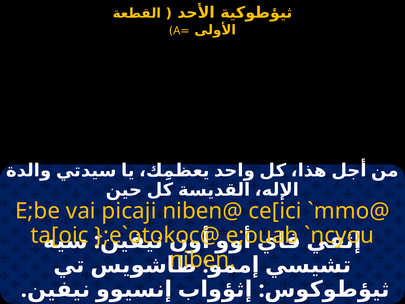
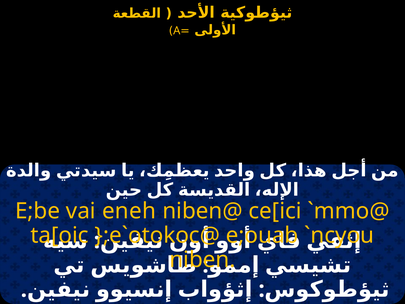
picaji: picaji -> eneh (129, 211)
